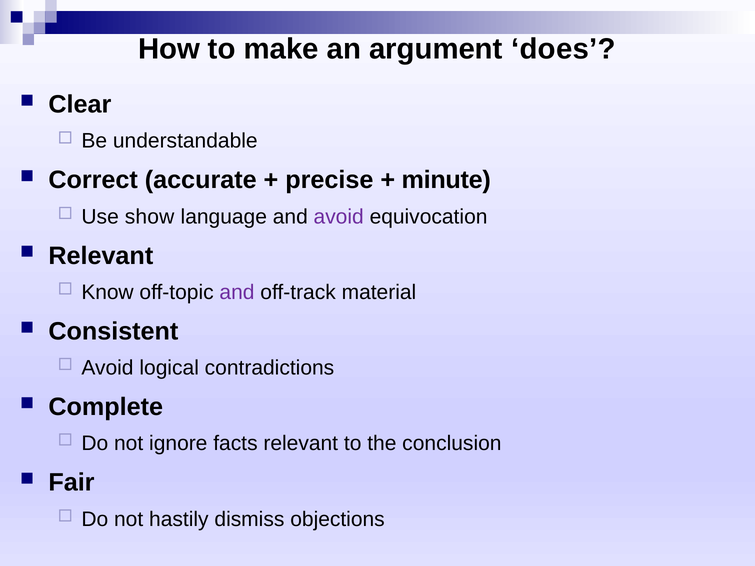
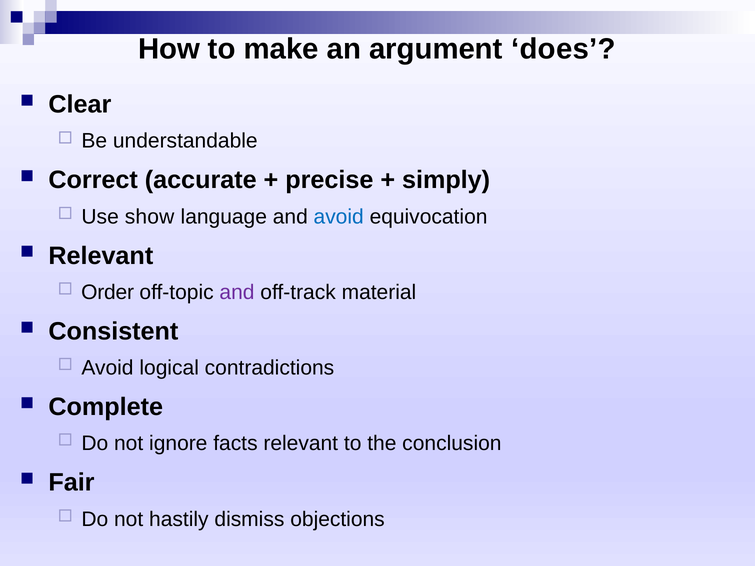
minute: minute -> simply (446, 180)
avoid colour: purple -> blue (339, 217)
Know: Know -> Order (108, 292)
